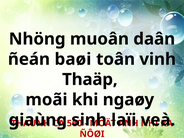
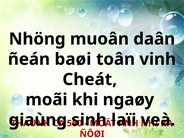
Thaäp: Thaäp -> Cheát (90, 79)
